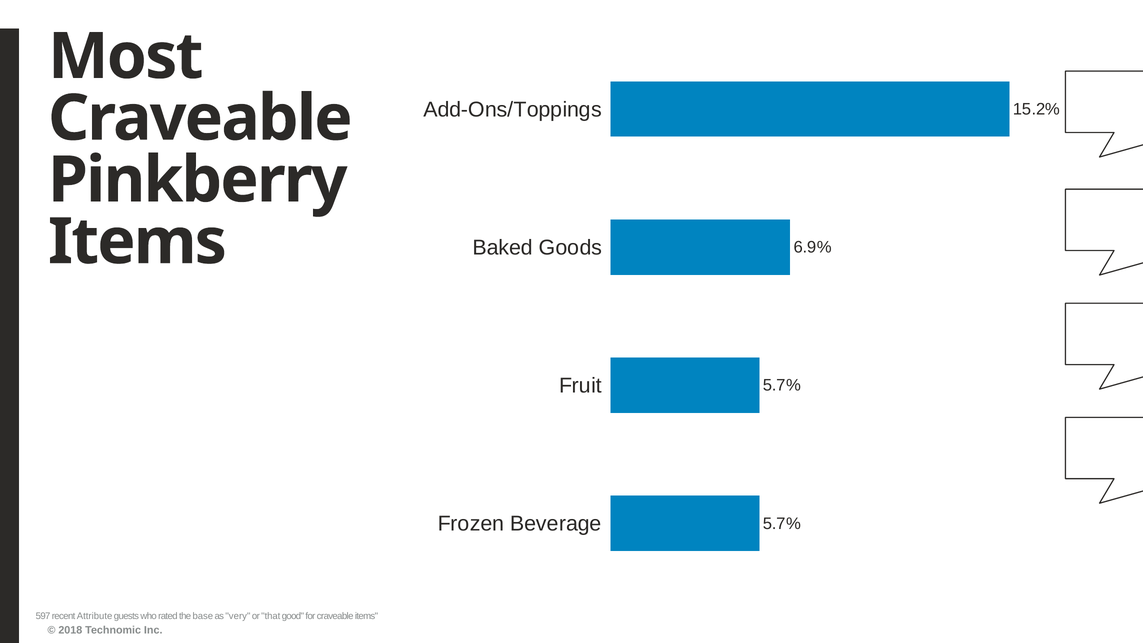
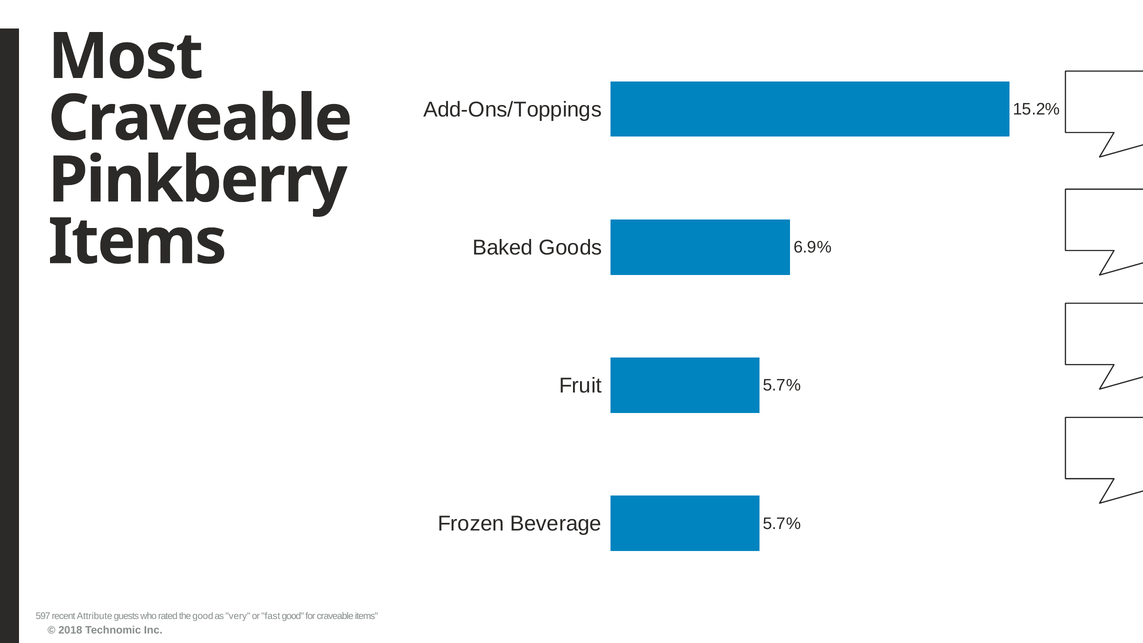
the base: base -> good (203, 616)
that: that -> fast (271, 616)
